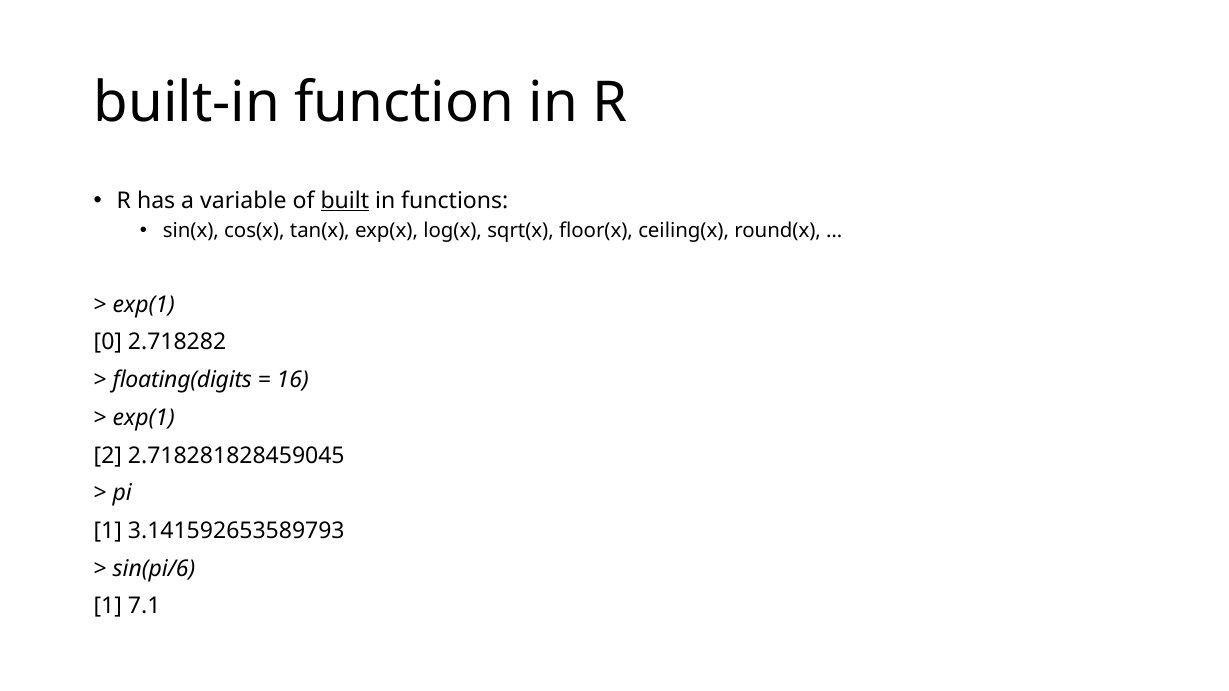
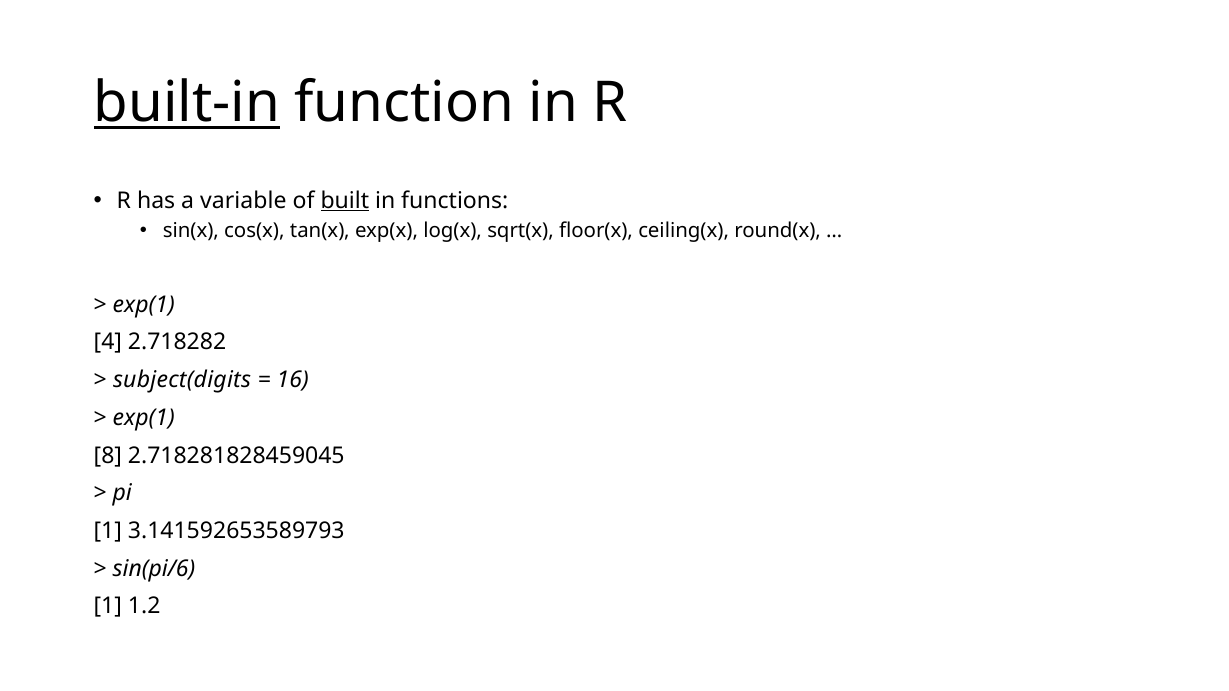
built-in underline: none -> present (187, 103)
0: 0 -> 4 (108, 343)
floating(digits: floating(digits -> subject(digits (182, 380)
2: 2 -> 8 (108, 456)
7.1: 7.1 -> 1.2 (144, 606)
